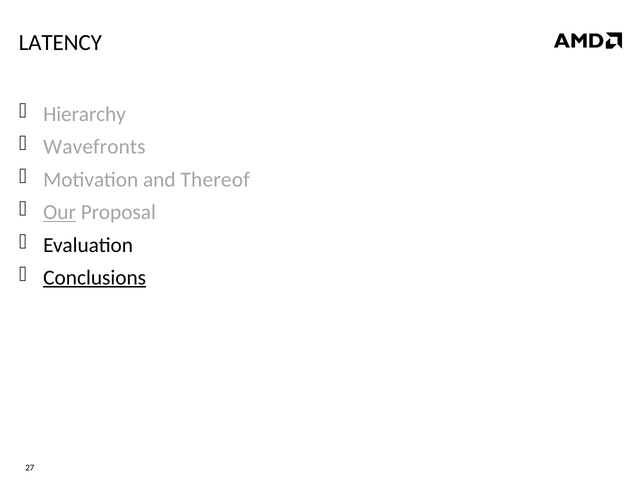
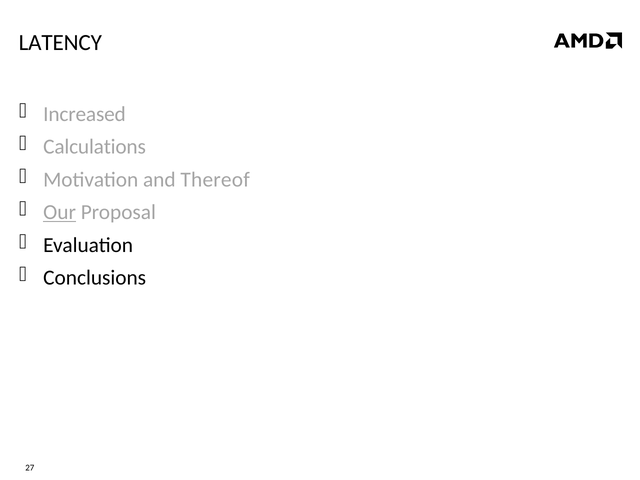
Hierarchy: Hierarchy -> Increased (85, 114)
Wavefronts: Wavefronts -> Calculations (95, 147)
Conclusions underline: present -> none (95, 278)
